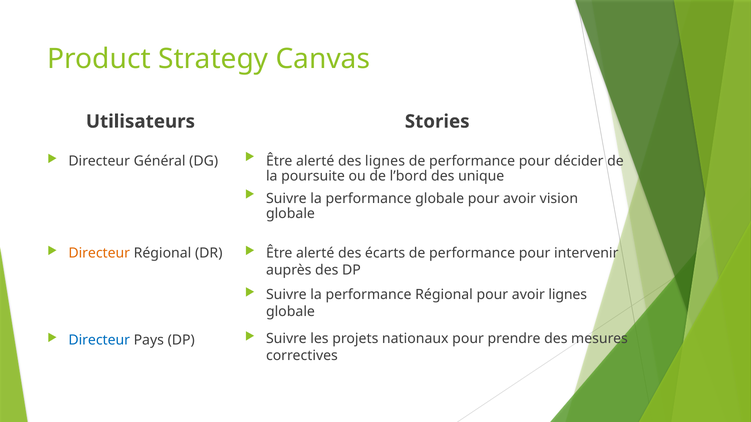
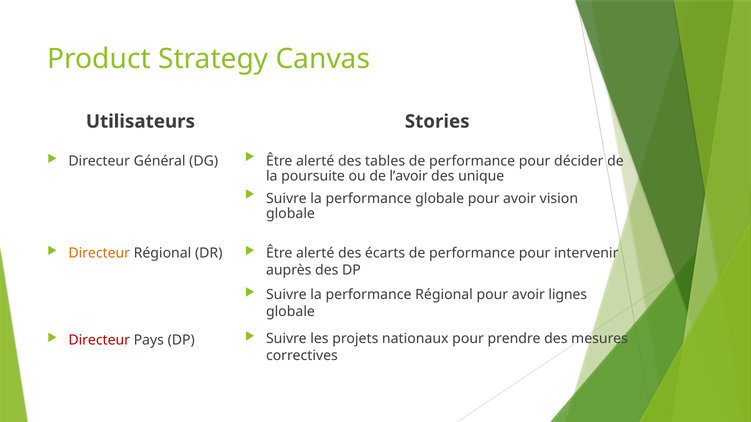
des lignes: lignes -> tables (385, 161)
l’bord: l’bord -> l’avoir (409, 176)
Directeur colour: blue -> red (99, 340)
